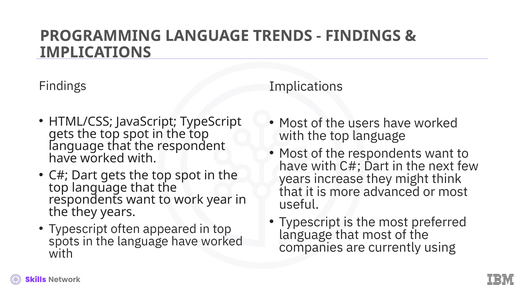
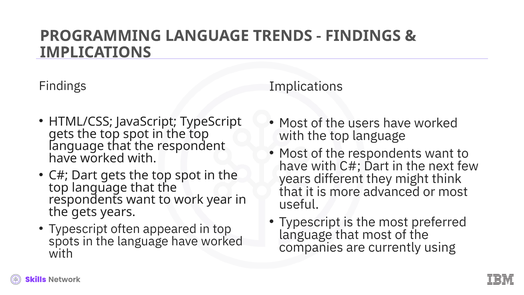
increase: increase -> different (339, 179)
the they: they -> gets (84, 212)
